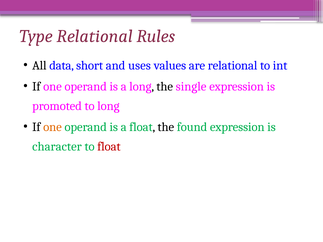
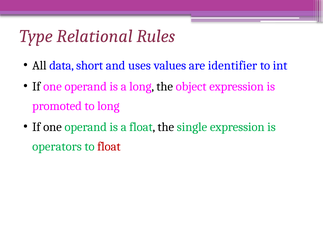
are relational: relational -> identifier (232, 66)
single: single -> object (191, 87)
one colour: orange -> black (53, 127)
found: found -> single (192, 127)
character: character -> operators (57, 147)
